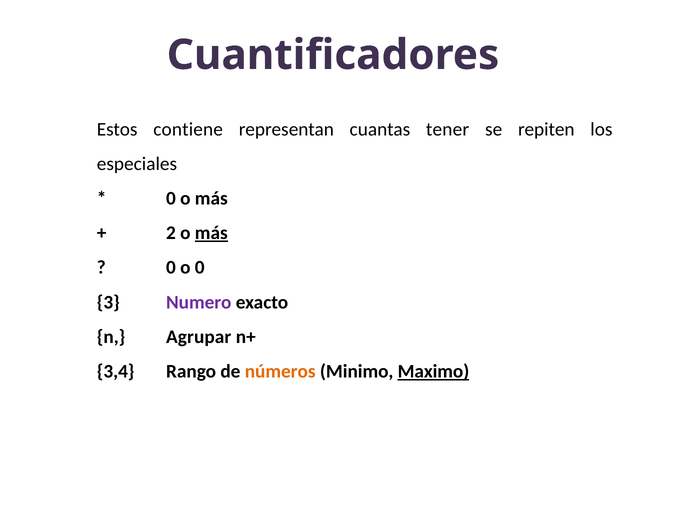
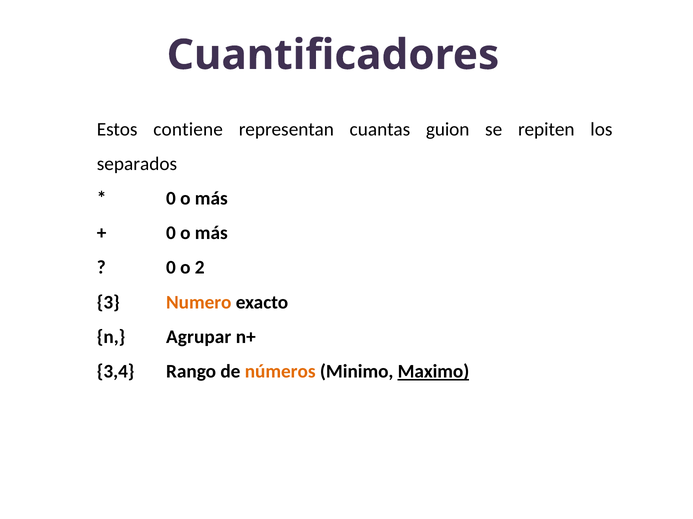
tener: tener -> guion (448, 129)
especiales: especiales -> separados (137, 164)
2: 2 -> 0 (171, 233)
más underline: present -> none (211, 233)
o 0: 0 -> 2 (200, 268)
Numero colour: purple -> orange (199, 303)
